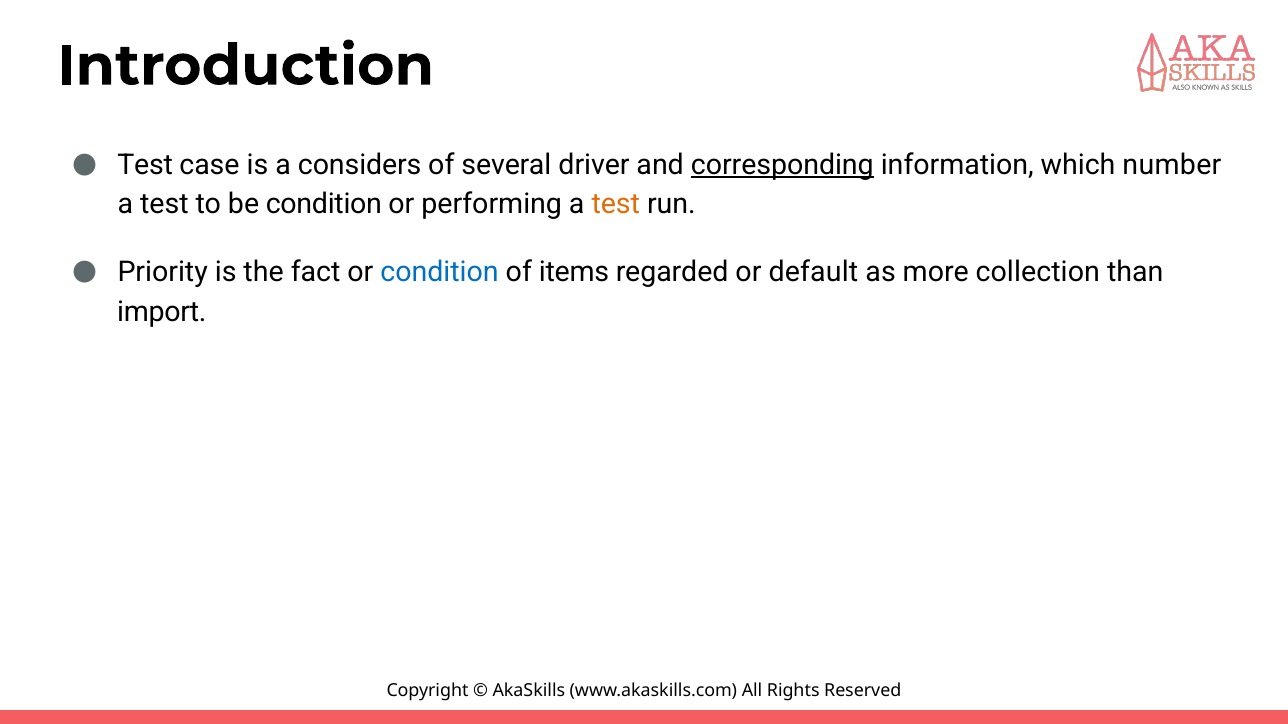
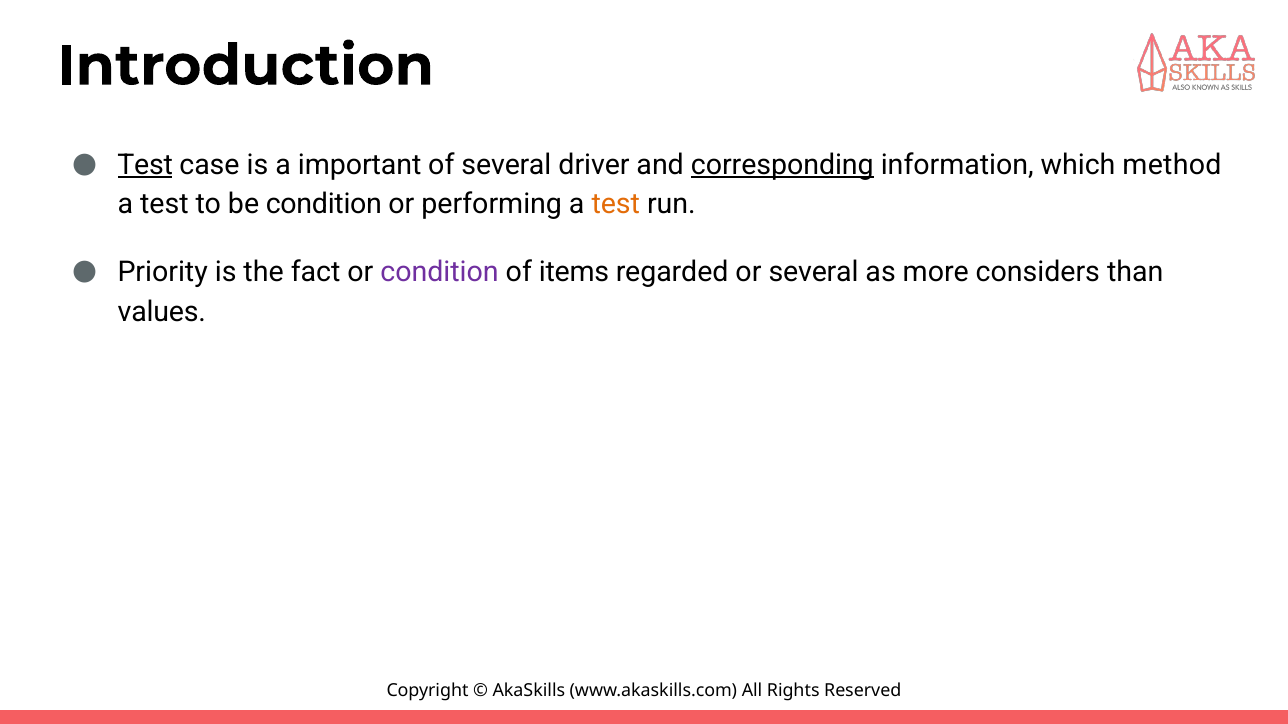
Test underline: none -> present (145, 165)
considers: considers -> important (360, 165)
number: number -> method (1172, 165)
condition colour: blue -> purple (439, 273)
or default: default -> several (814, 273)
collection: collection -> considers (1038, 273)
import: import -> values (162, 312)
